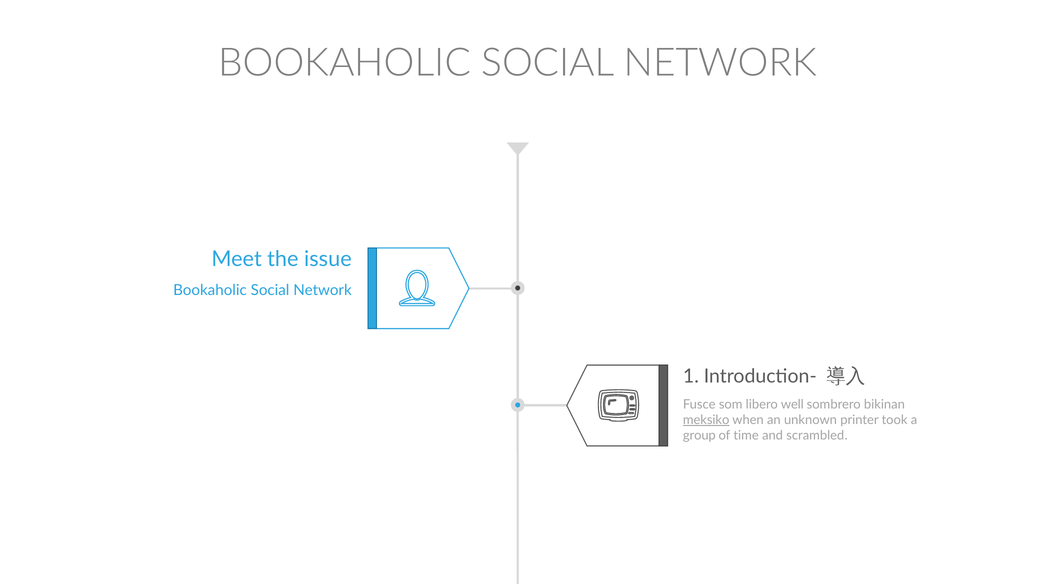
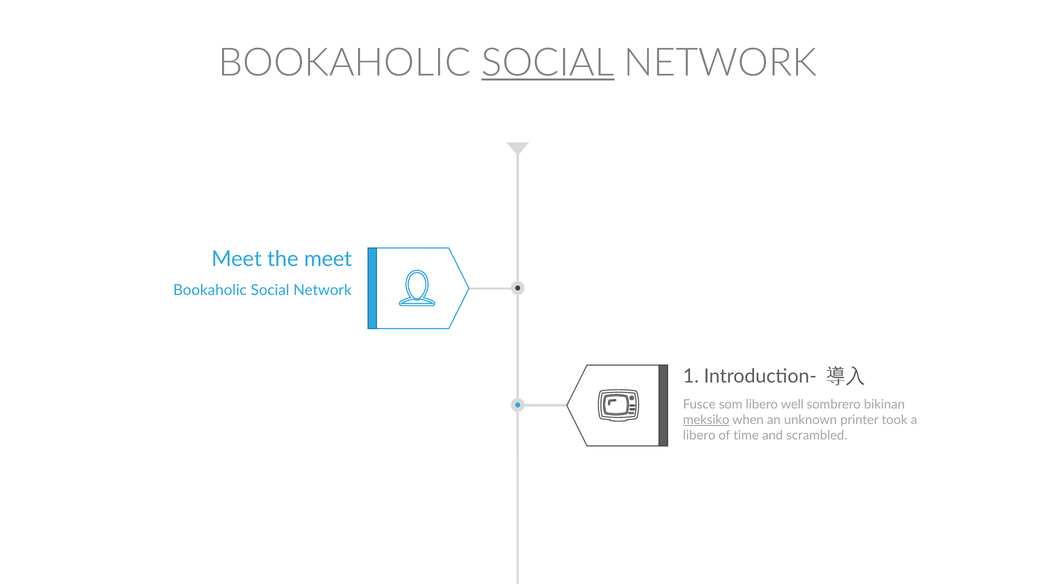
SOCIAL underline: none -> present (548, 63)
the issue: issue -> meet (328, 259)
group: group -> libero (699, 435)
